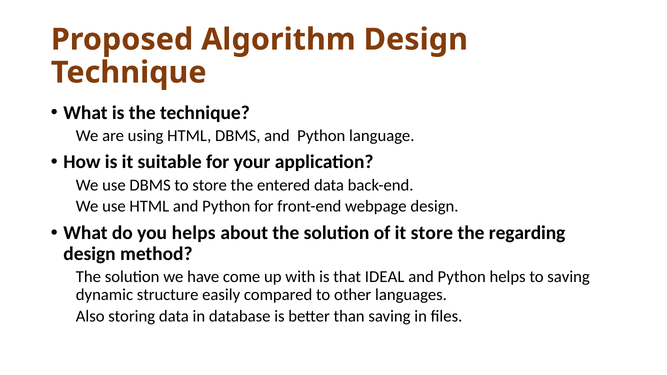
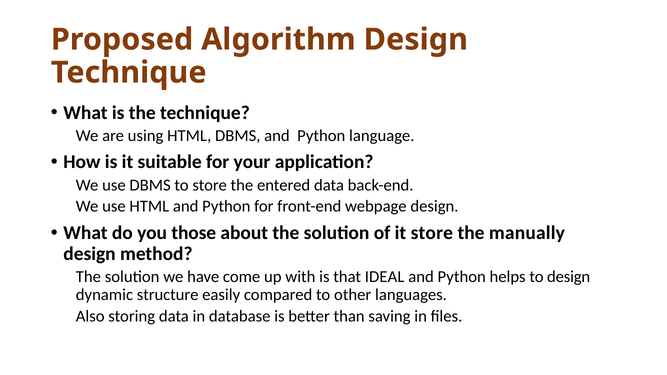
you helps: helps -> those (194, 233)
regarding: regarding -> manually (527, 233)
to saving: saving -> design (569, 277)
